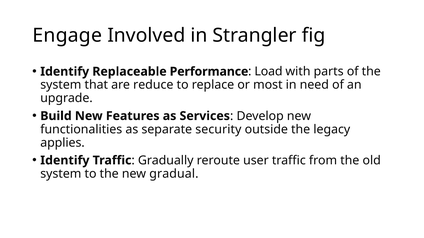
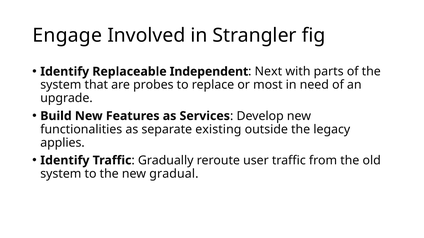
Performance: Performance -> Independent (209, 72)
Load: Load -> Next (268, 72)
reduce: reduce -> probes (153, 85)
security: security -> existing (218, 130)
